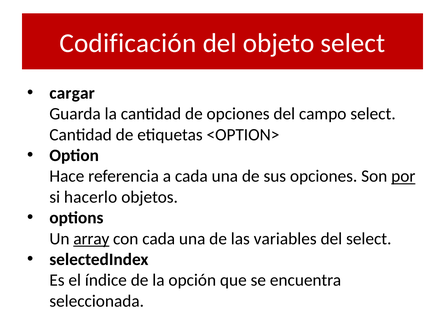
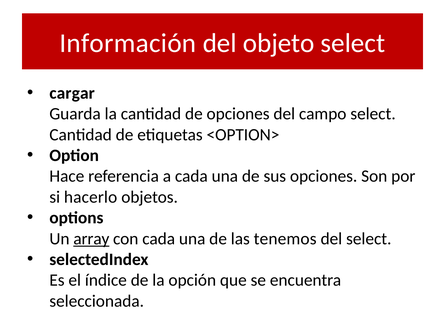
Codificación: Codificación -> Información (128, 43)
por underline: present -> none (403, 176)
variables: variables -> tenemos (285, 238)
